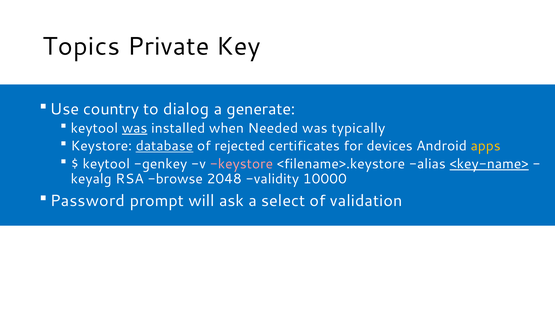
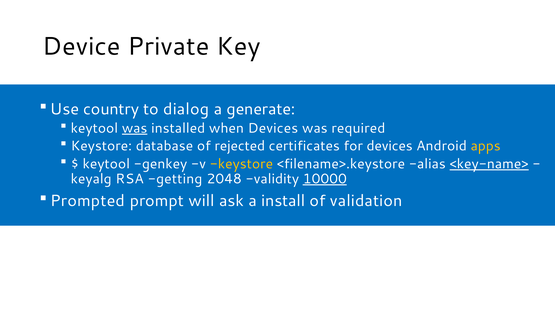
Topics: Topics -> Device (81, 47)
when Needed: Needed -> Devices (273, 128)
typically: typically -> required (358, 128)
database underline: present -> none (164, 146)
keystore colour: pink -> yellow (241, 164)
browse: browse -> getting (175, 179)
10000 underline: none -> present (325, 179)
Password: Password -> Prompted (88, 201)
select: select -> install (283, 201)
